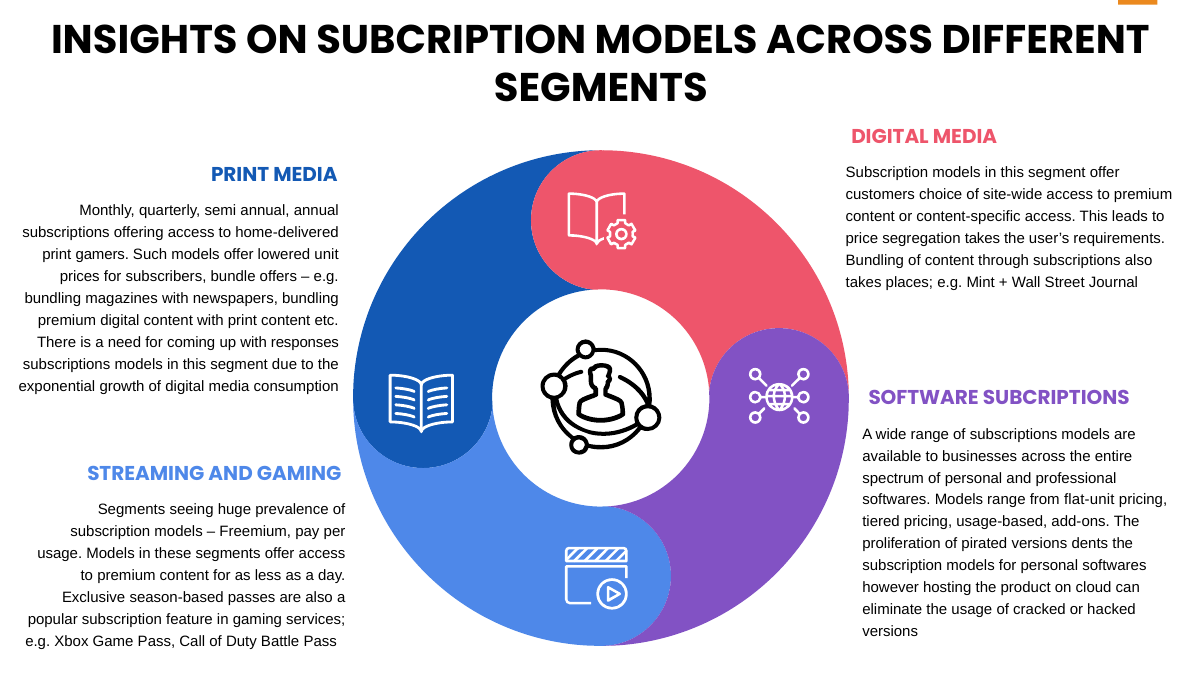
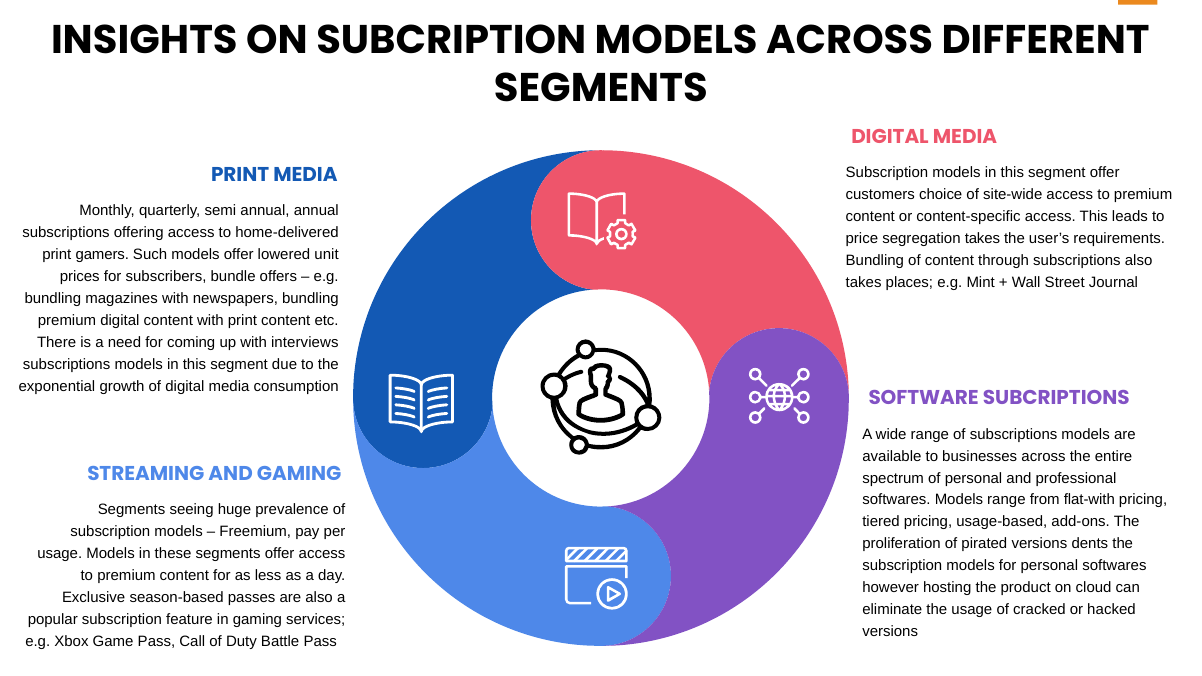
responses: responses -> interviews (305, 342)
flat-unit: flat-unit -> flat-with (1089, 500)
